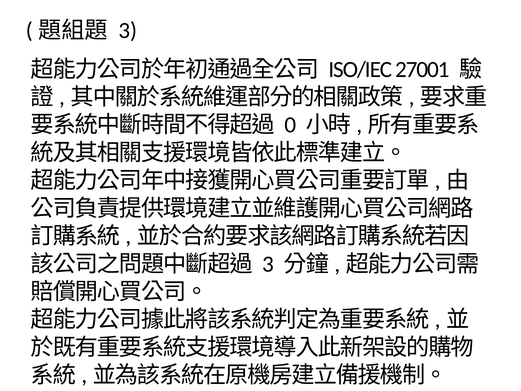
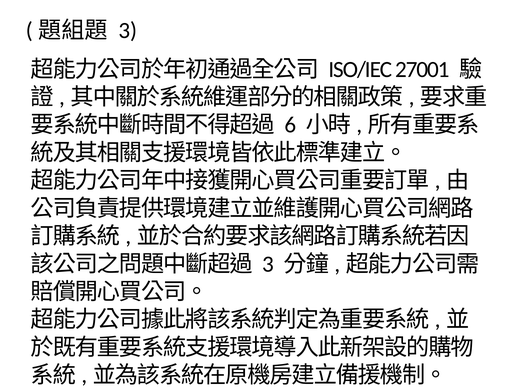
0: 0 -> 6 (290, 125)
